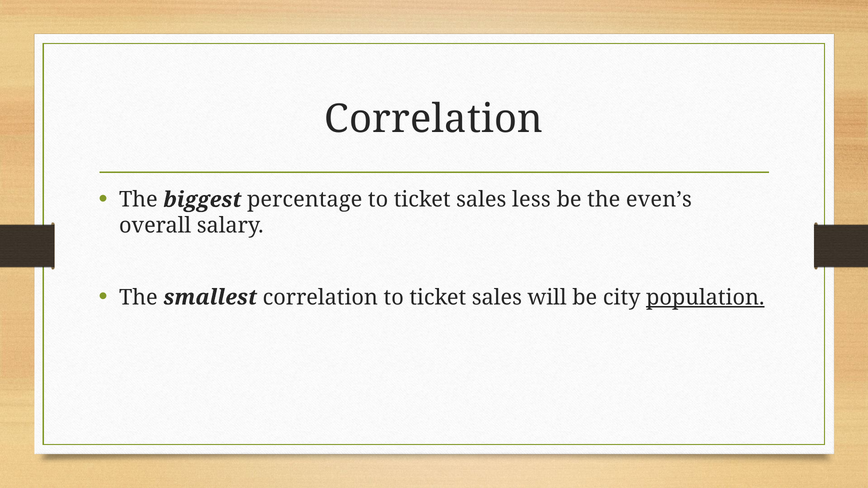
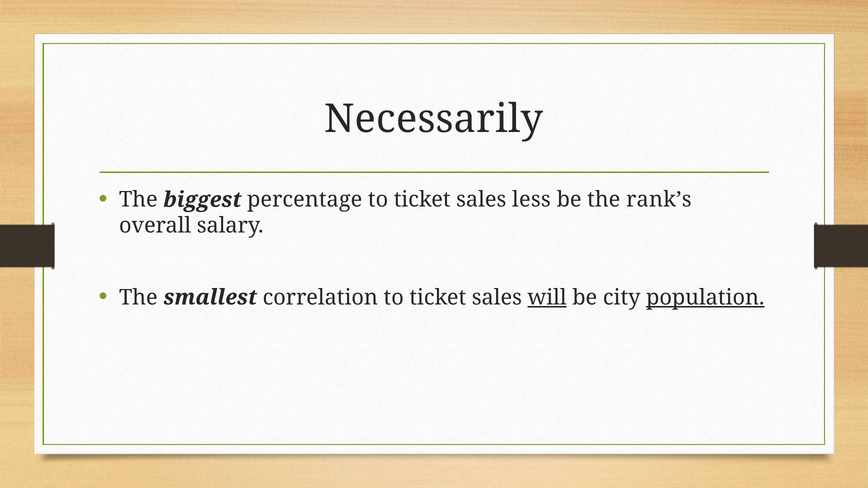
Correlation: Correlation -> Necessarily (434, 119)
even’s: even’s -> rank’s (659, 200)
will underline: none -> present (547, 297)
